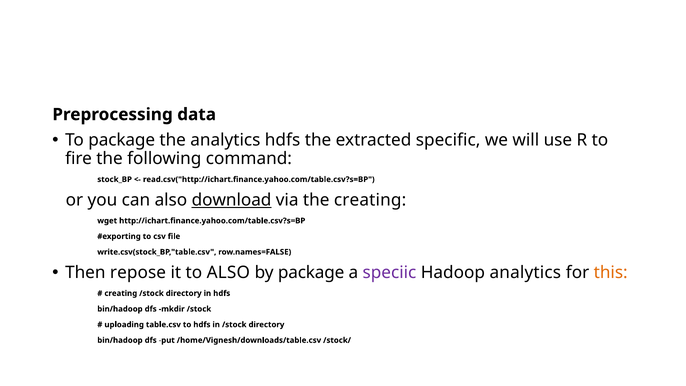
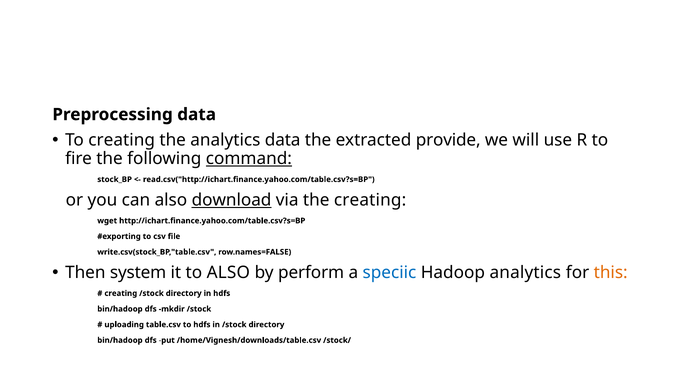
To package: package -> creating (122, 140)
analytics hdfs: hdfs -> data (283, 140)
specific: specific -> provide (448, 140)
command underline: none -> present (249, 159)
repose: repose -> system (138, 273)
by package: package -> perform (311, 273)
speciic colour: purple -> blue (389, 273)
